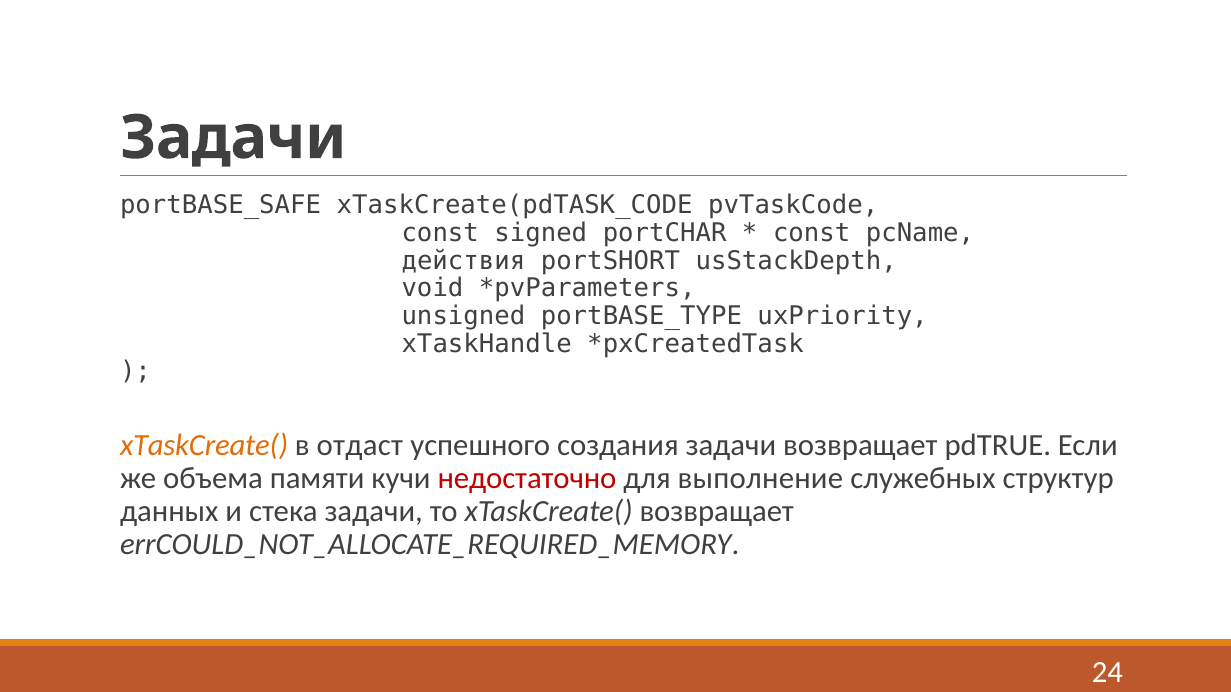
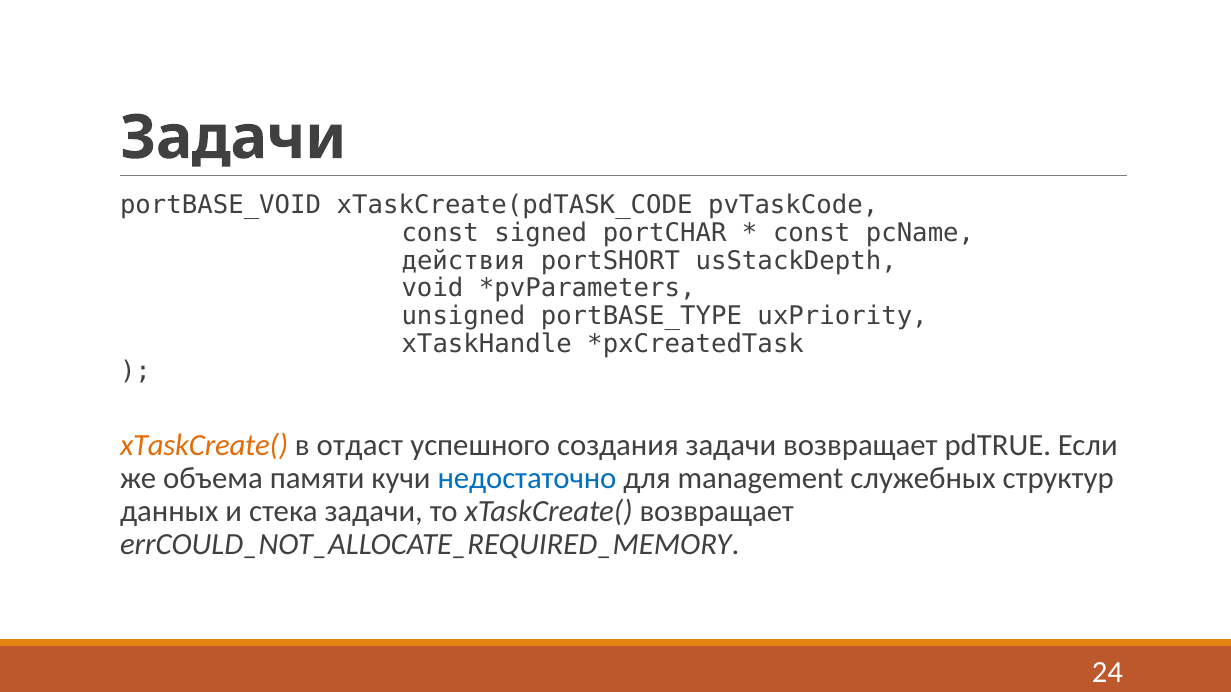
portBASE_SAFE: portBASE_SAFE -> portBASE_VOID (221, 206)
недостаточно colour: red -> blue (527, 478)
выполнение: выполнение -> management (761, 478)
